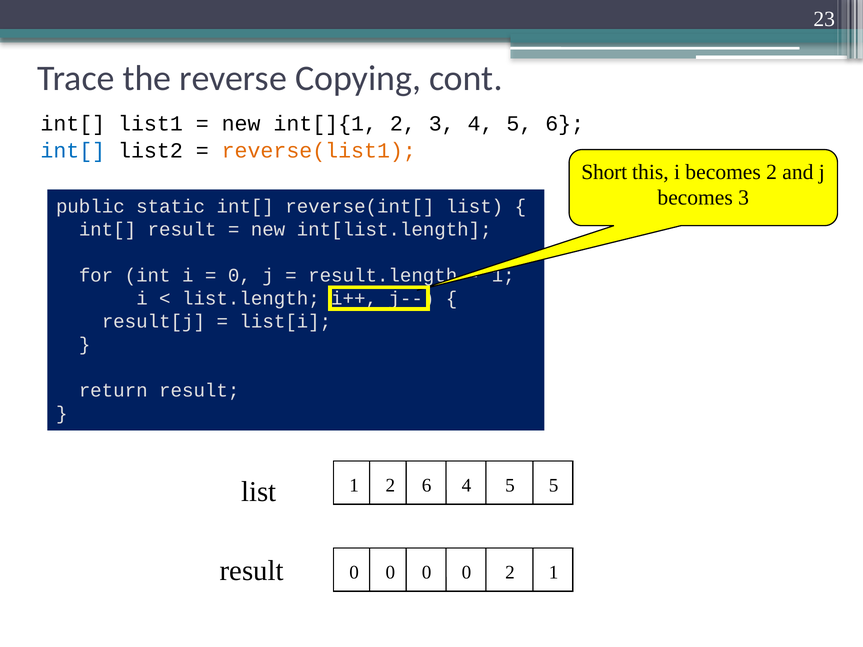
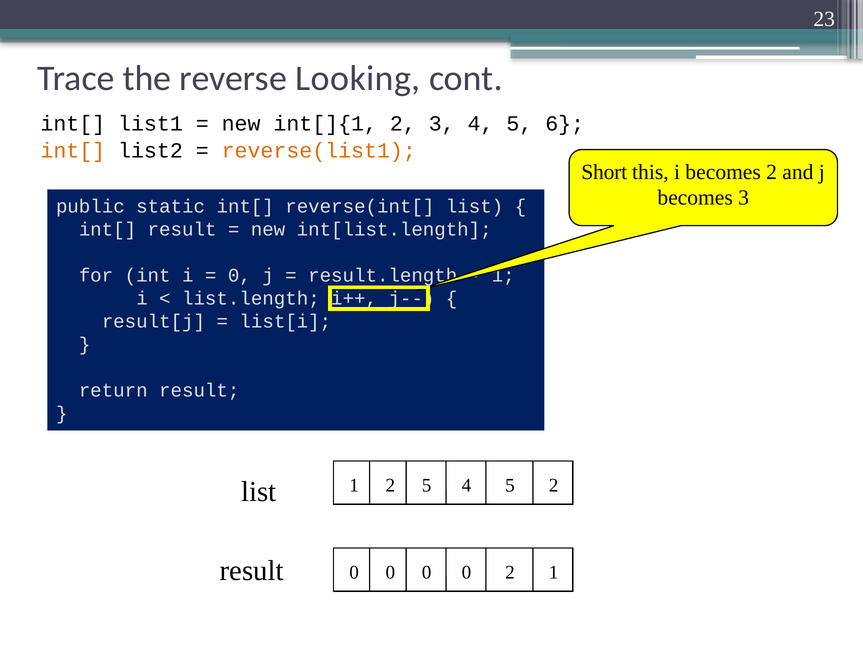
Copying: Copying -> Looking (358, 79)
int[ colour: blue -> orange (73, 151)
2 6: 6 -> 5 (427, 486)
5 5: 5 -> 2 (554, 486)
